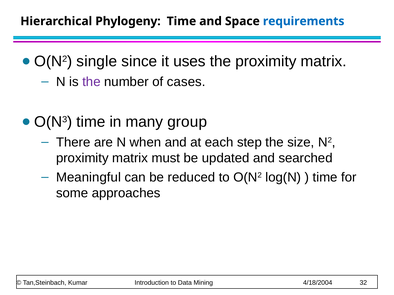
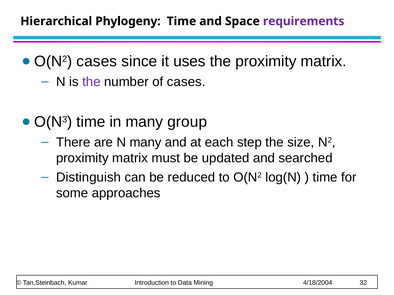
requirements colour: blue -> purple (304, 21)
single: single -> cases (97, 61)
N when: when -> many (145, 143)
Meaningful: Meaningful -> Distinguish (89, 178)
